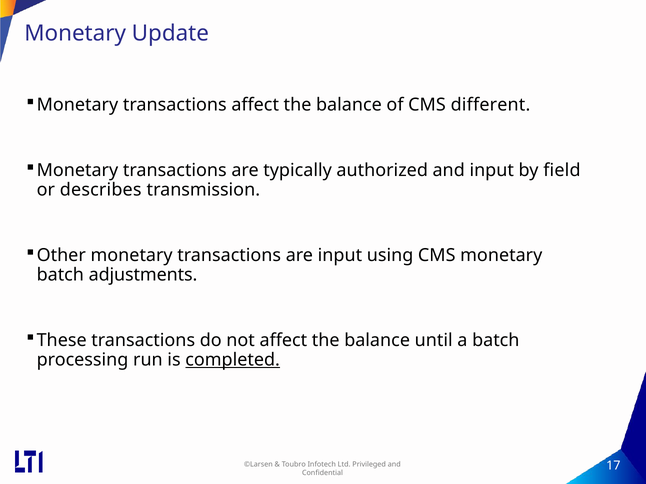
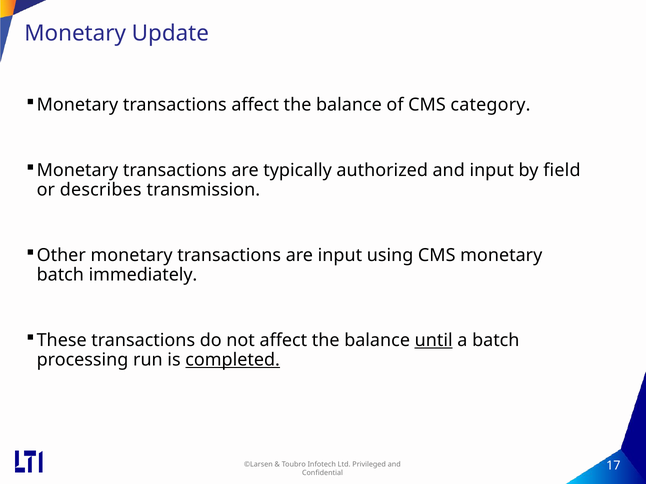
different: different -> category (490, 105)
adjustments: adjustments -> immediately (143, 275)
until underline: none -> present (434, 341)
